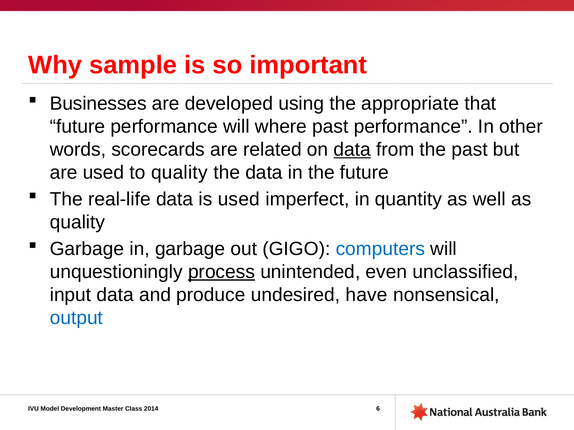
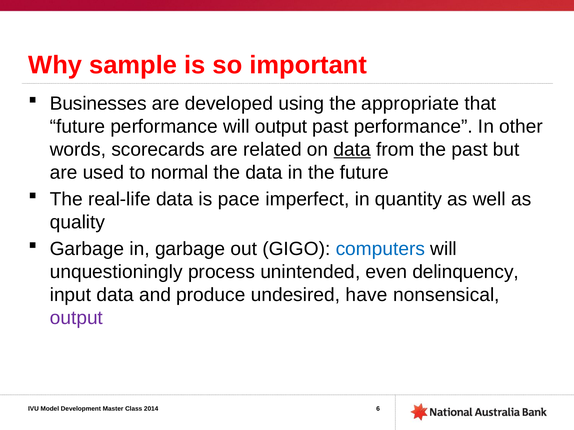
will where: where -> output (281, 127)
to quality: quality -> normal (180, 173)
is used: used -> pace (239, 199)
process underline: present -> none (222, 272)
unclassified: unclassified -> delinquency (466, 272)
output colour: blue -> purple (76, 318)
